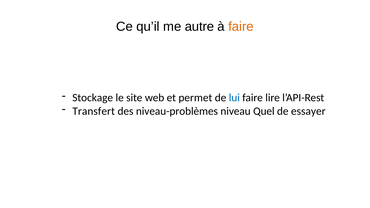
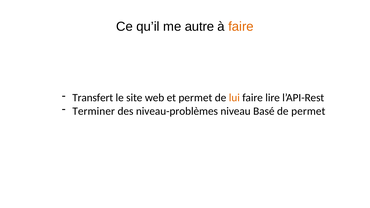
Stockage: Stockage -> Transfert (93, 98)
lui colour: blue -> orange (234, 98)
Transfert: Transfert -> Terminer (94, 111)
Quel: Quel -> Basé (264, 111)
de essayer: essayer -> permet (308, 111)
